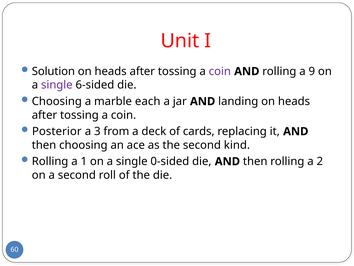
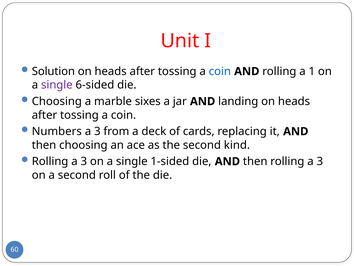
coin colour: purple -> blue (220, 71)
9: 9 -> 1 (312, 71)
each: each -> sixes (148, 101)
Posterior: Posterior -> Numbers (57, 131)
1: 1 -> 3 (84, 161)
0-sided: 0-sided -> 1-sided (170, 161)
then rolling a 2: 2 -> 3 (320, 161)
